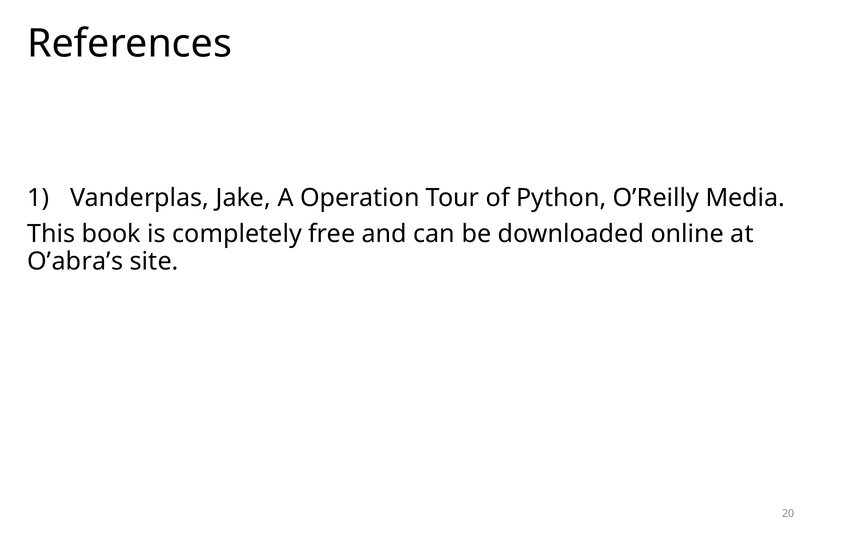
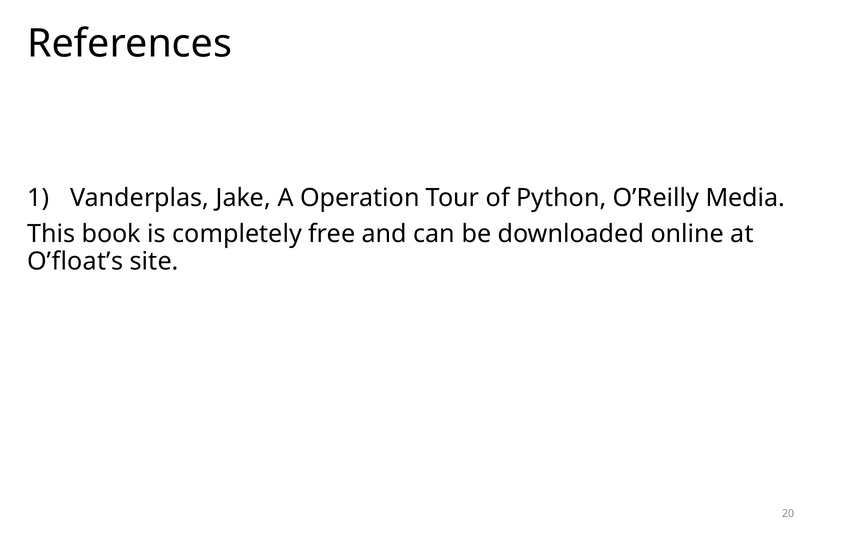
O’abra’s: O’abra’s -> O’float’s (75, 261)
